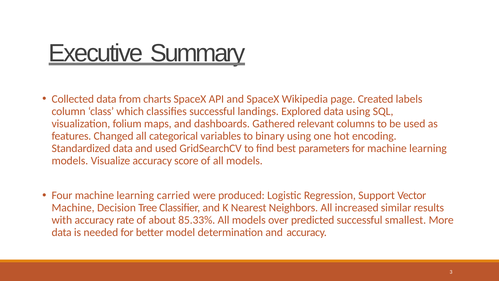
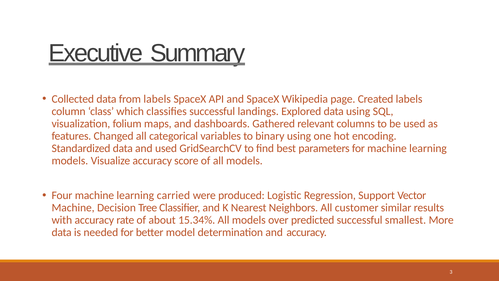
from charts: charts -> labels (157, 99)
increased: increased -> customer (357, 208)
85.33%: 85.33% -> 15.34% (197, 220)
